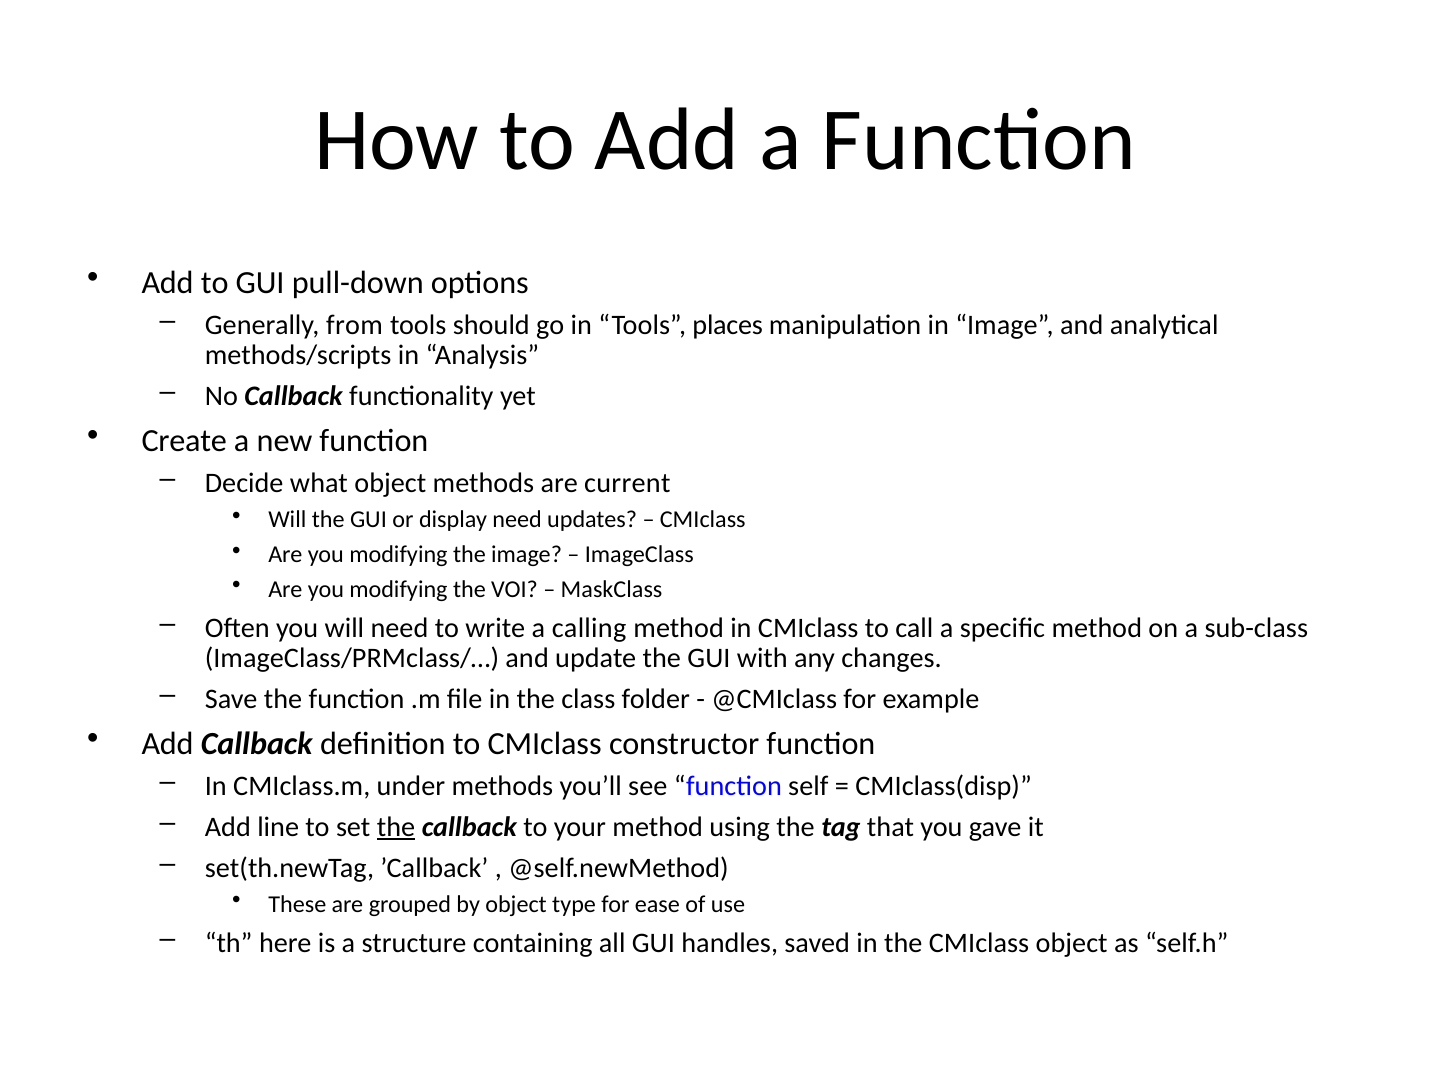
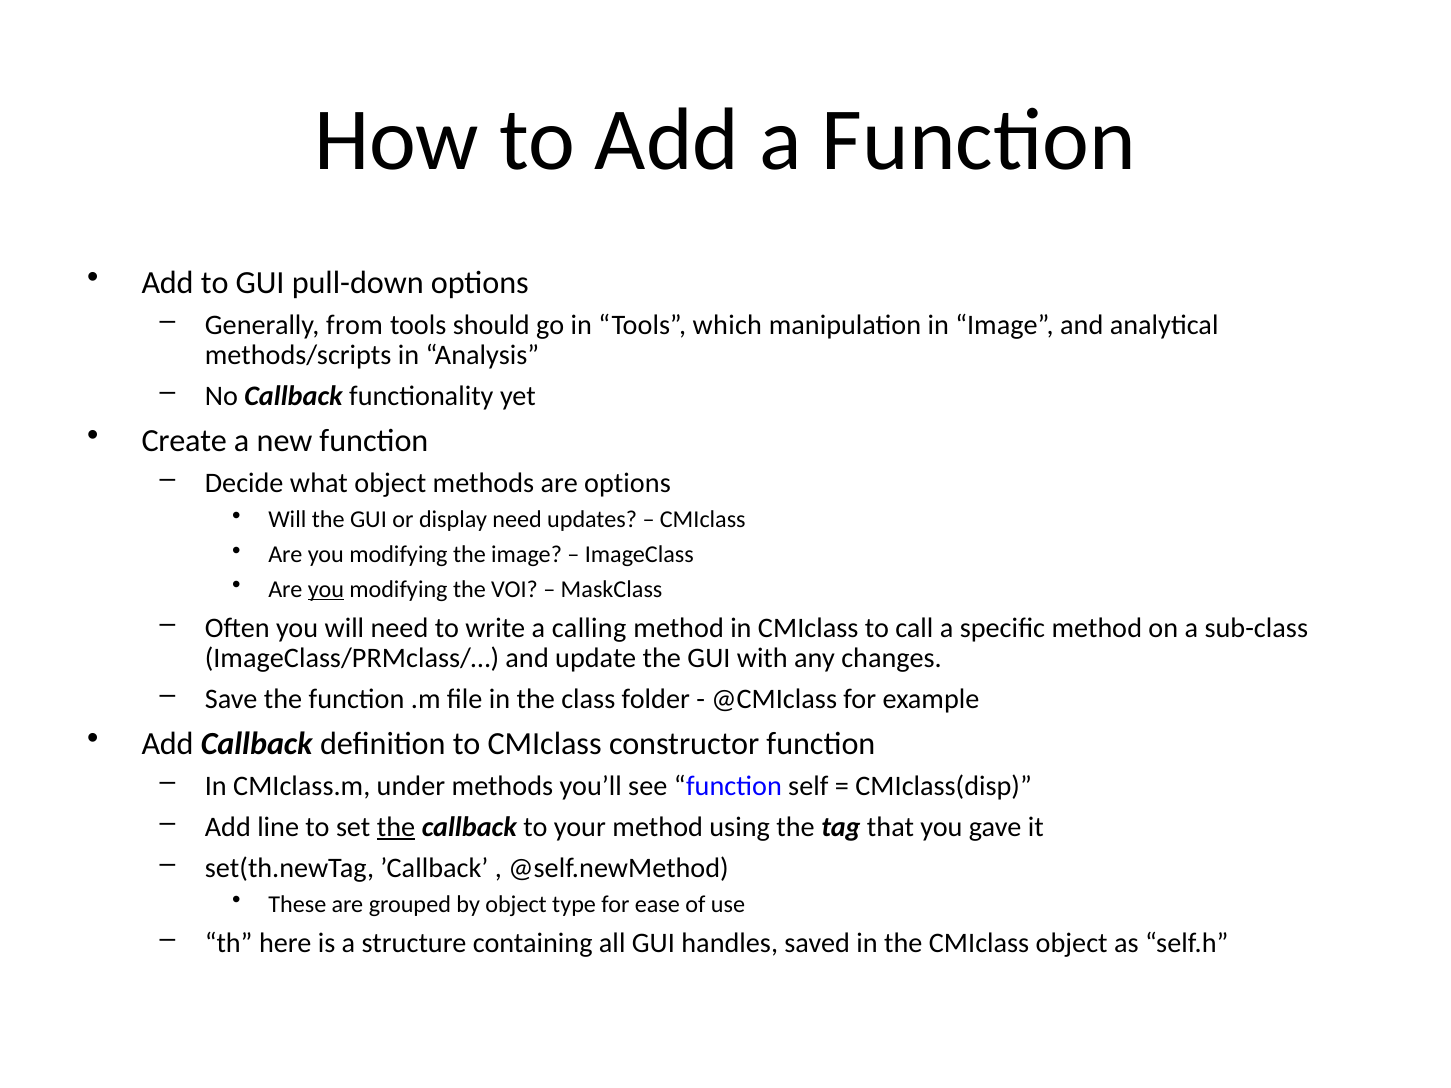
places: places -> which (727, 325)
are current: current -> options (627, 483)
you underline: none -> present (326, 589)
